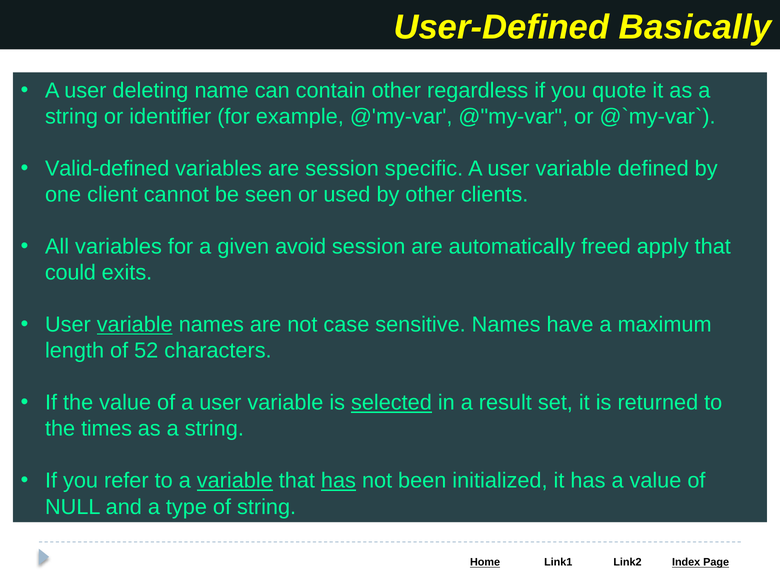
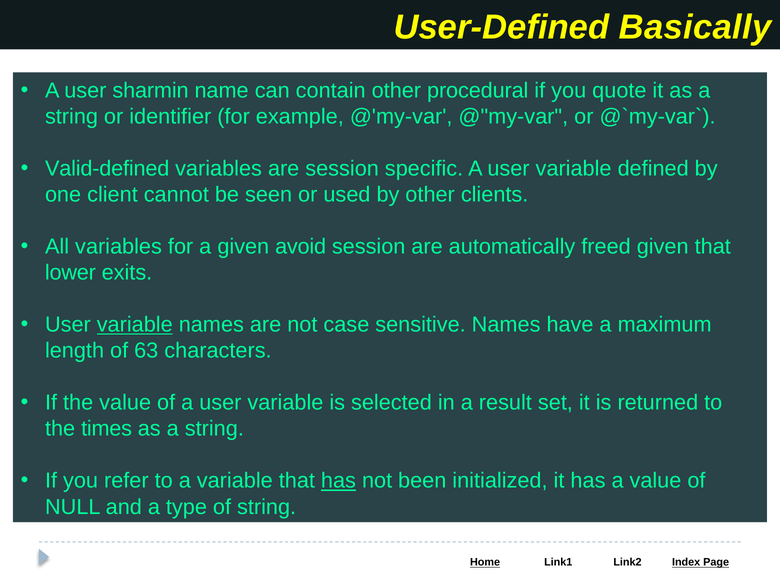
deleting: deleting -> sharmin (151, 91)
regardless: regardless -> procedural (478, 91)
freed apply: apply -> given (663, 247)
could: could -> lower (70, 273)
52: 52 -> 63 (146, 351)
selected underline: present -> none (391, 403)
variable underline: present -> none (235, 481)
